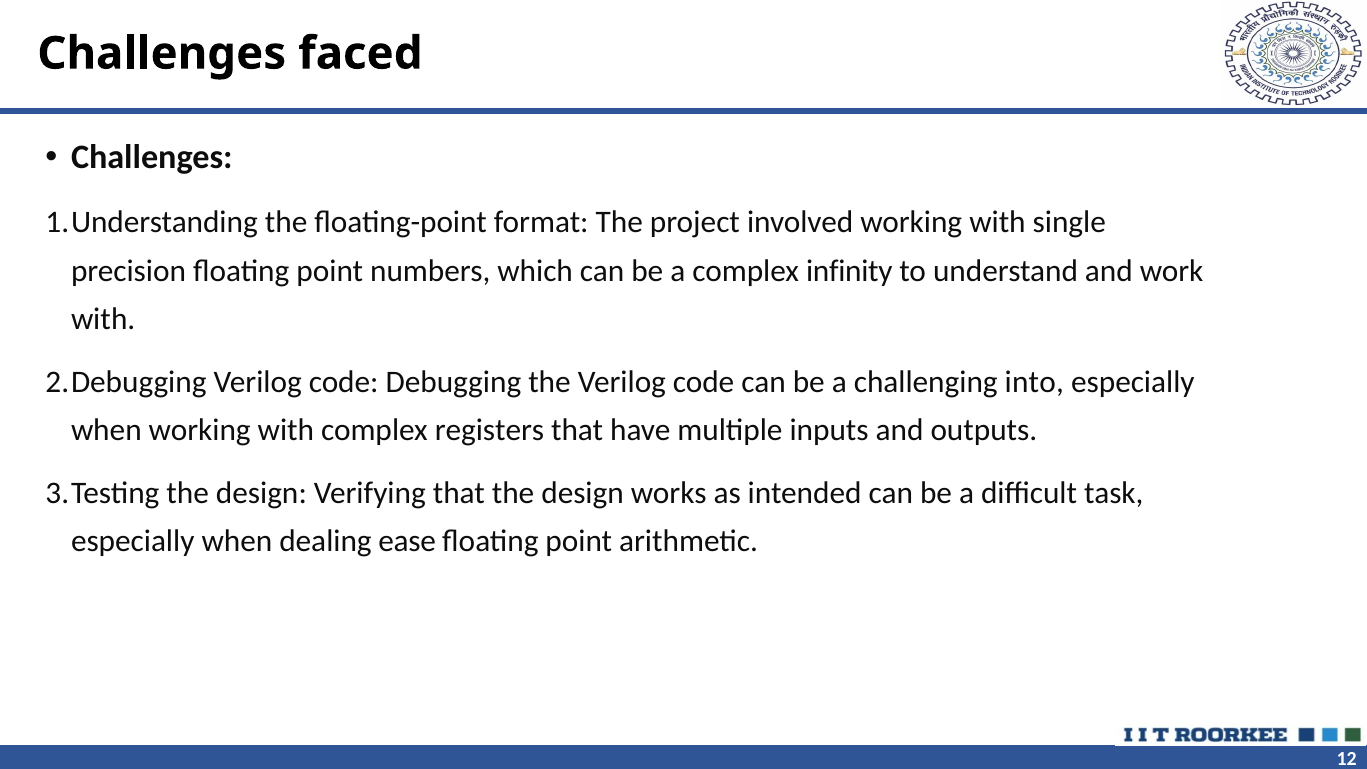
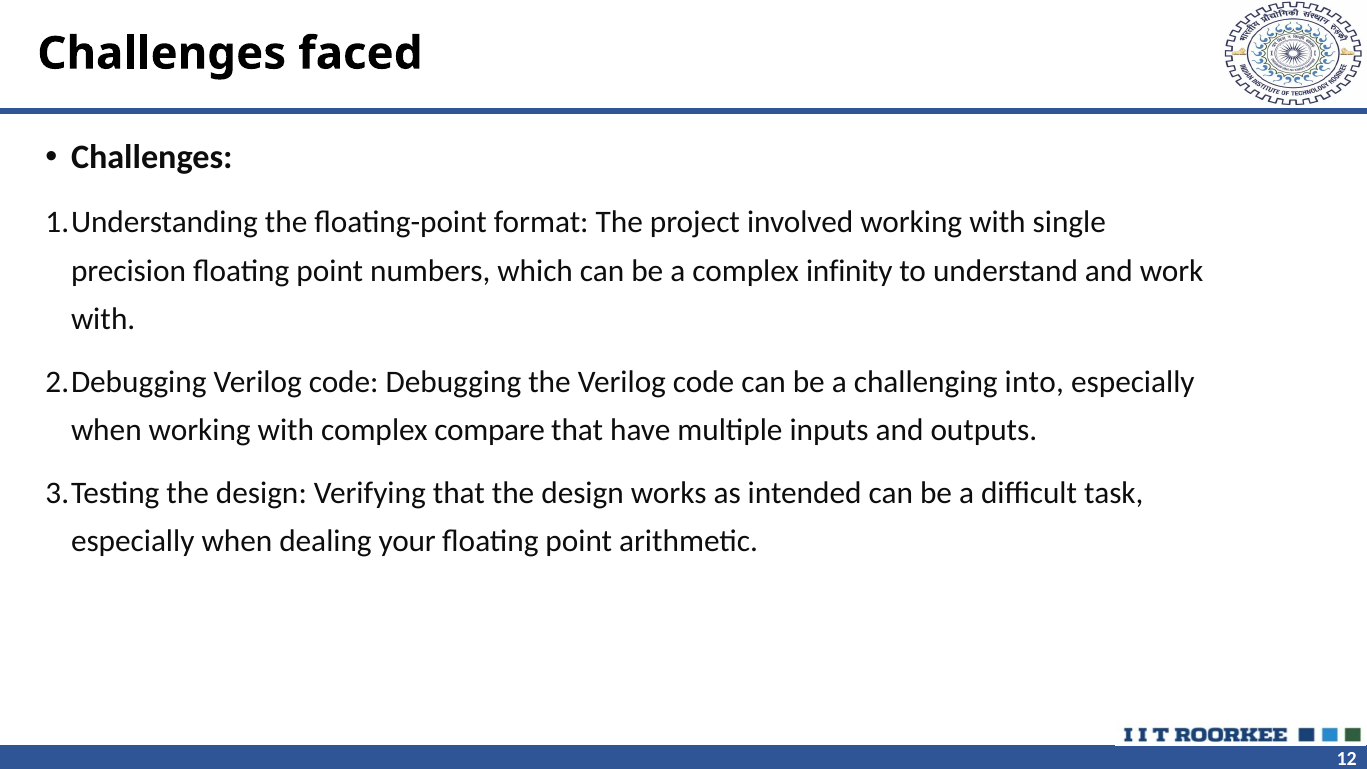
registers: registers -> compare (490, 430)
ease: ease -> your (407, 541)
